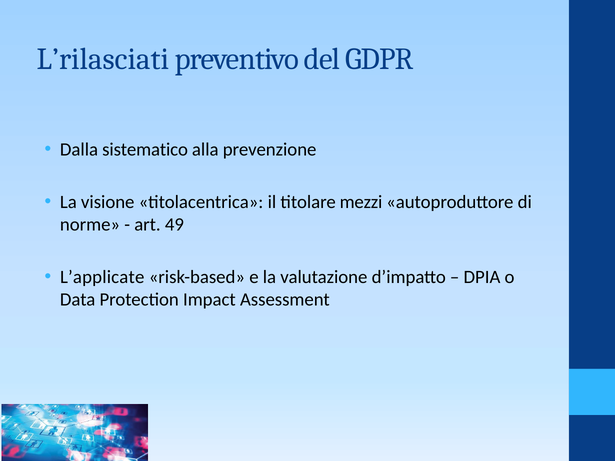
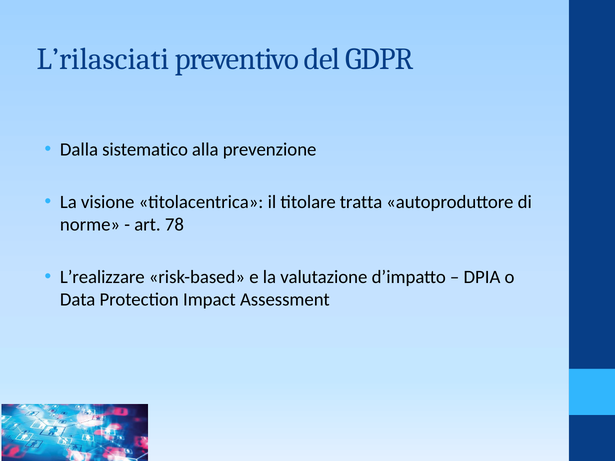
mezzi: mezzi -> tratta (361, 202)
49: 49 -> 78 (174, 225)
L’applicate: L’applicate -> L’realizzare (102, 277)
